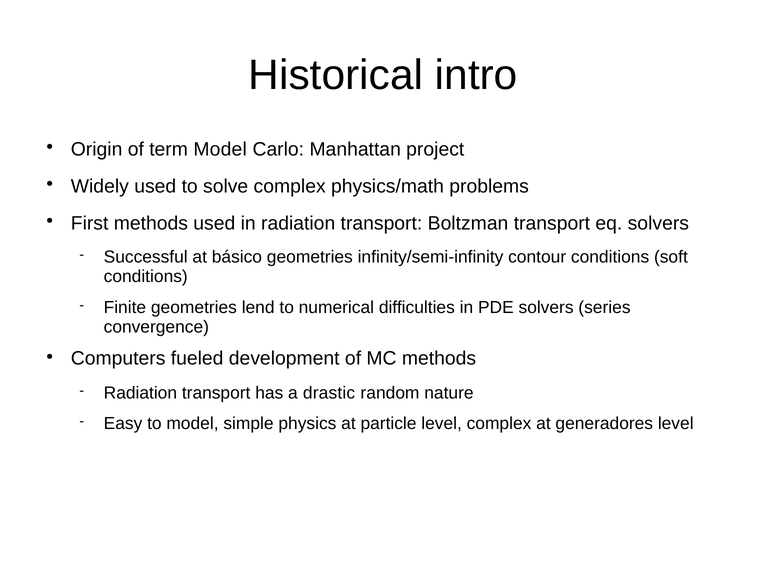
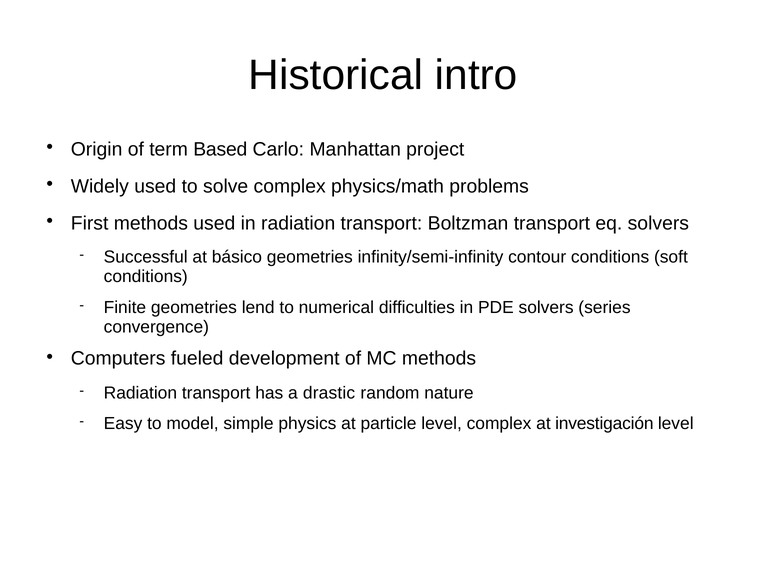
term Model: Model -> Based (220, 149)
generadores: generadores -> investigación (604, 424)
